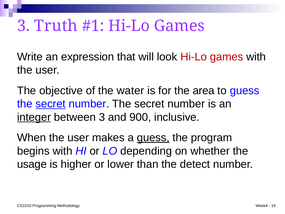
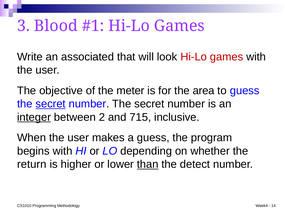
Truth: Truth -> Blood (56, 26)
expression: expression -> associated (88, 57)
water: water -> meter (131, 90)
between 3: 3 -> 2 (102, 117)
900: 900 -> 715 (140, 117)
guess underline: present -> none (153, 137)
usage: usage -> return (32, 164)
than underline: none -> present (148, 164)
